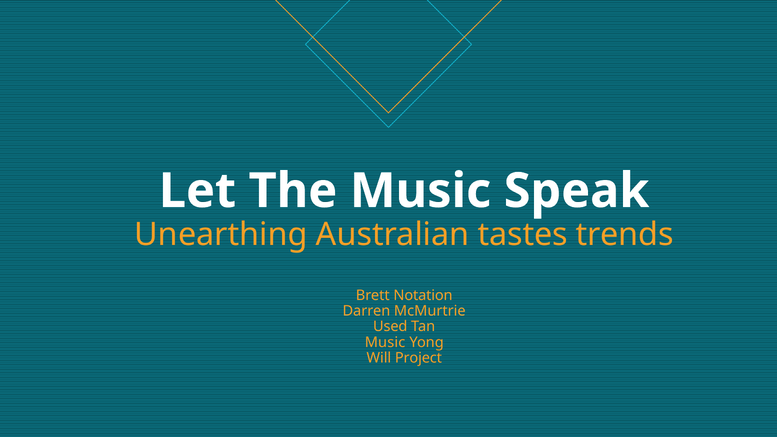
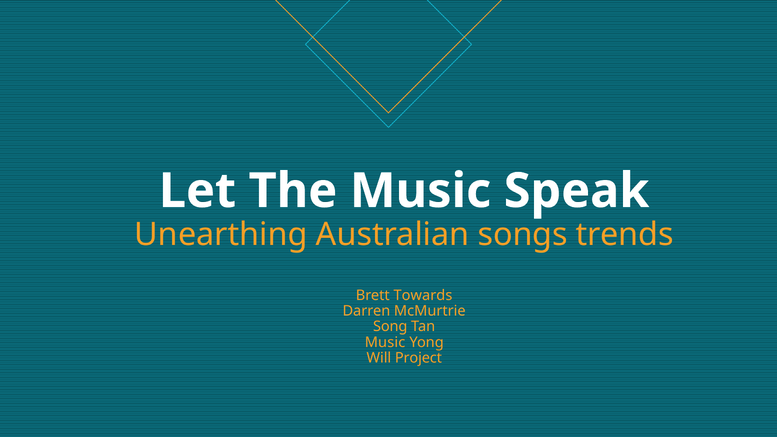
tastes: tastes -> songs (523, 235)
Notation: Notation -> Towards (423, 295)
Used: Used -> Song (390, 327)
